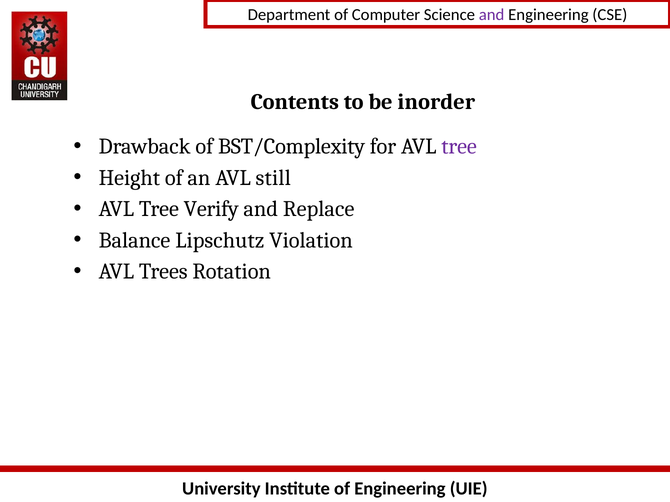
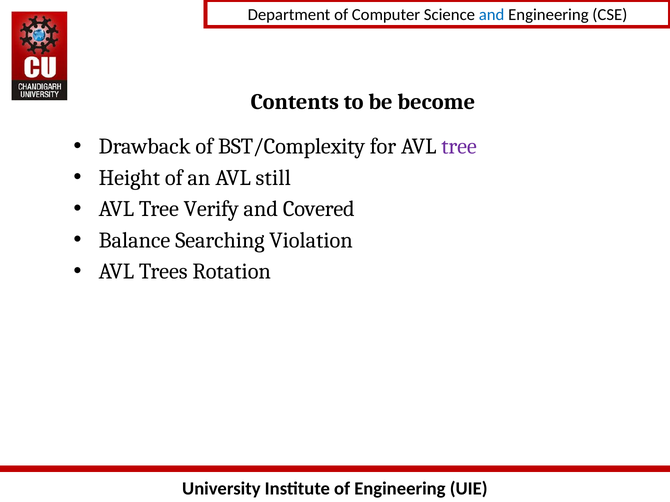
and colour: purple -> blue (492, 14)
inorder: inorder -> become (436, 102)
Replace: Replace -> Covered (319, 209)
Lipschutz: Lipschutz -> Searching (220, 240)
